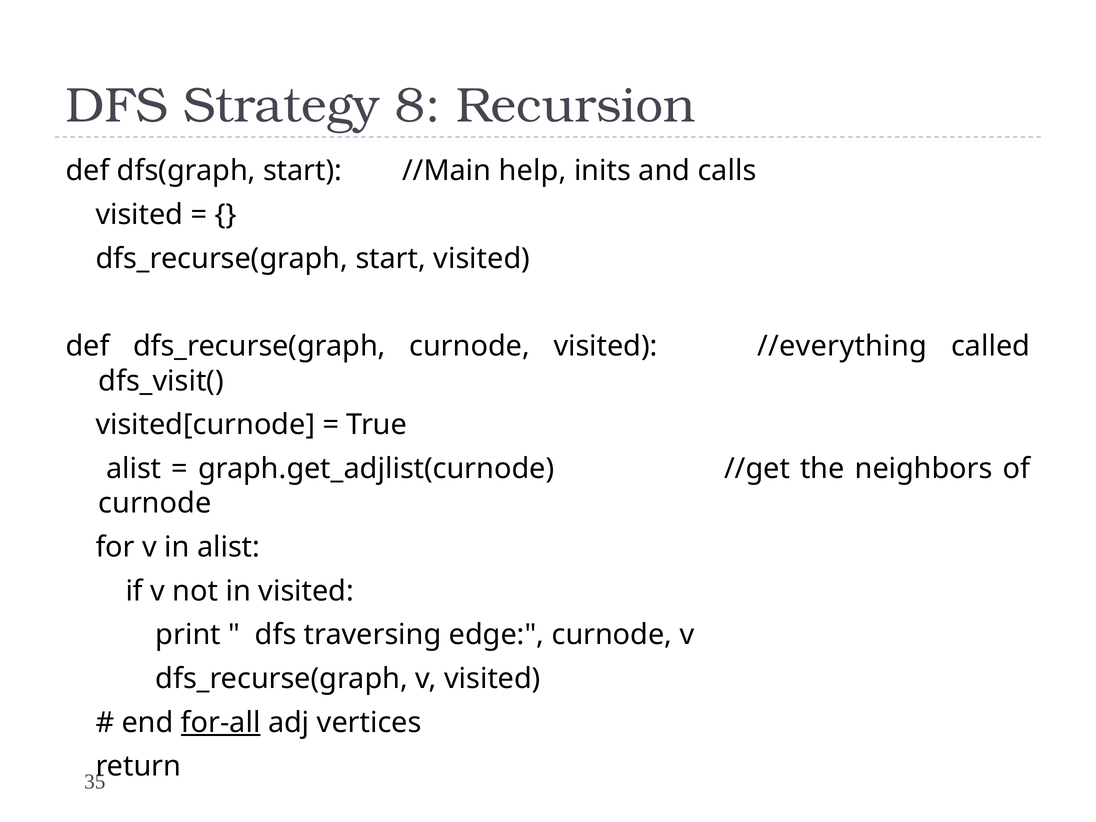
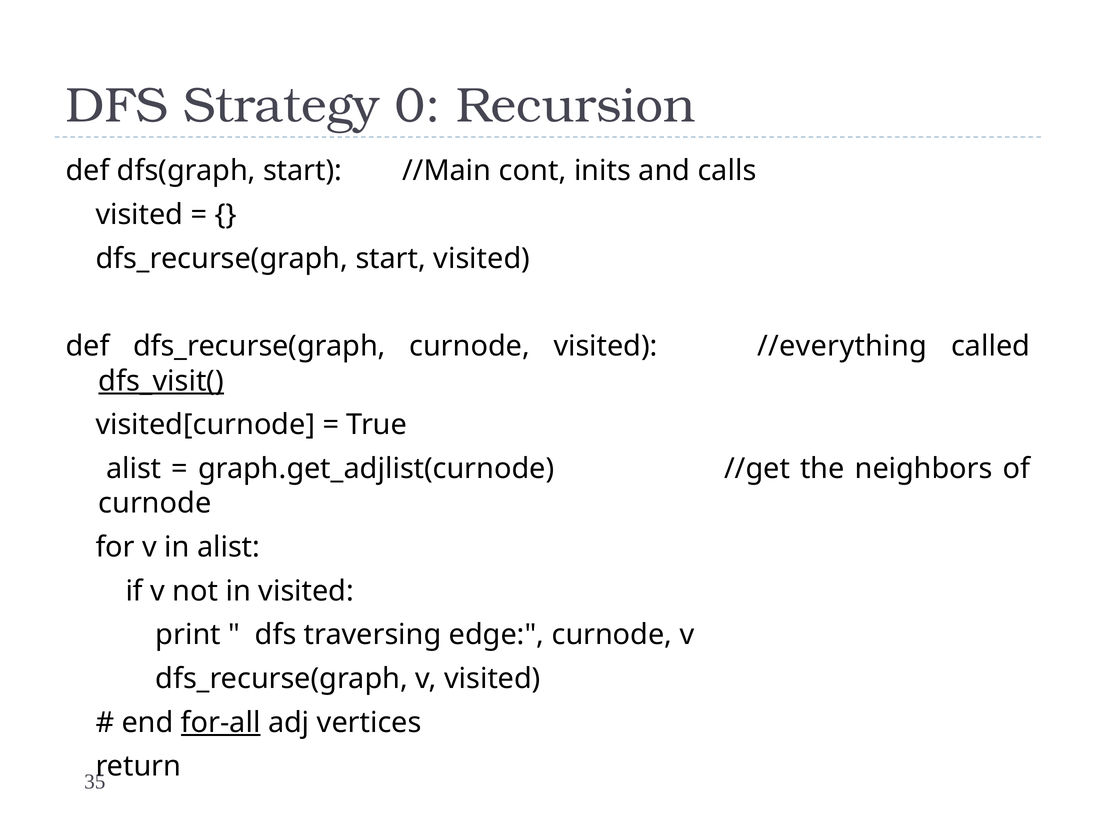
8: 8 -> 0 (418, 106)
help: help -> cont (533, 171)
dfs_visit( underline: none -> present (161, 381)
